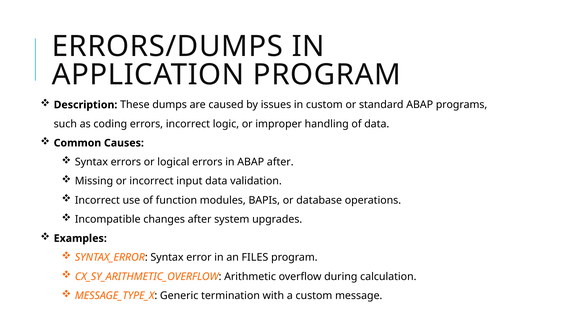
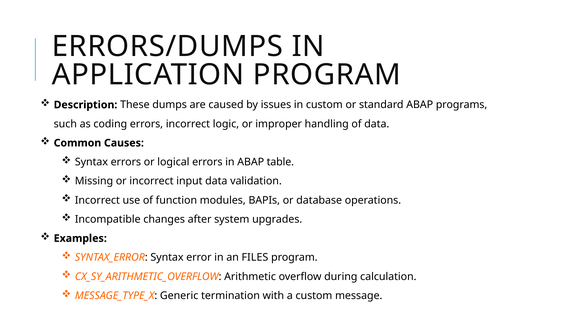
ABAP after: after -> table (280, 162)
